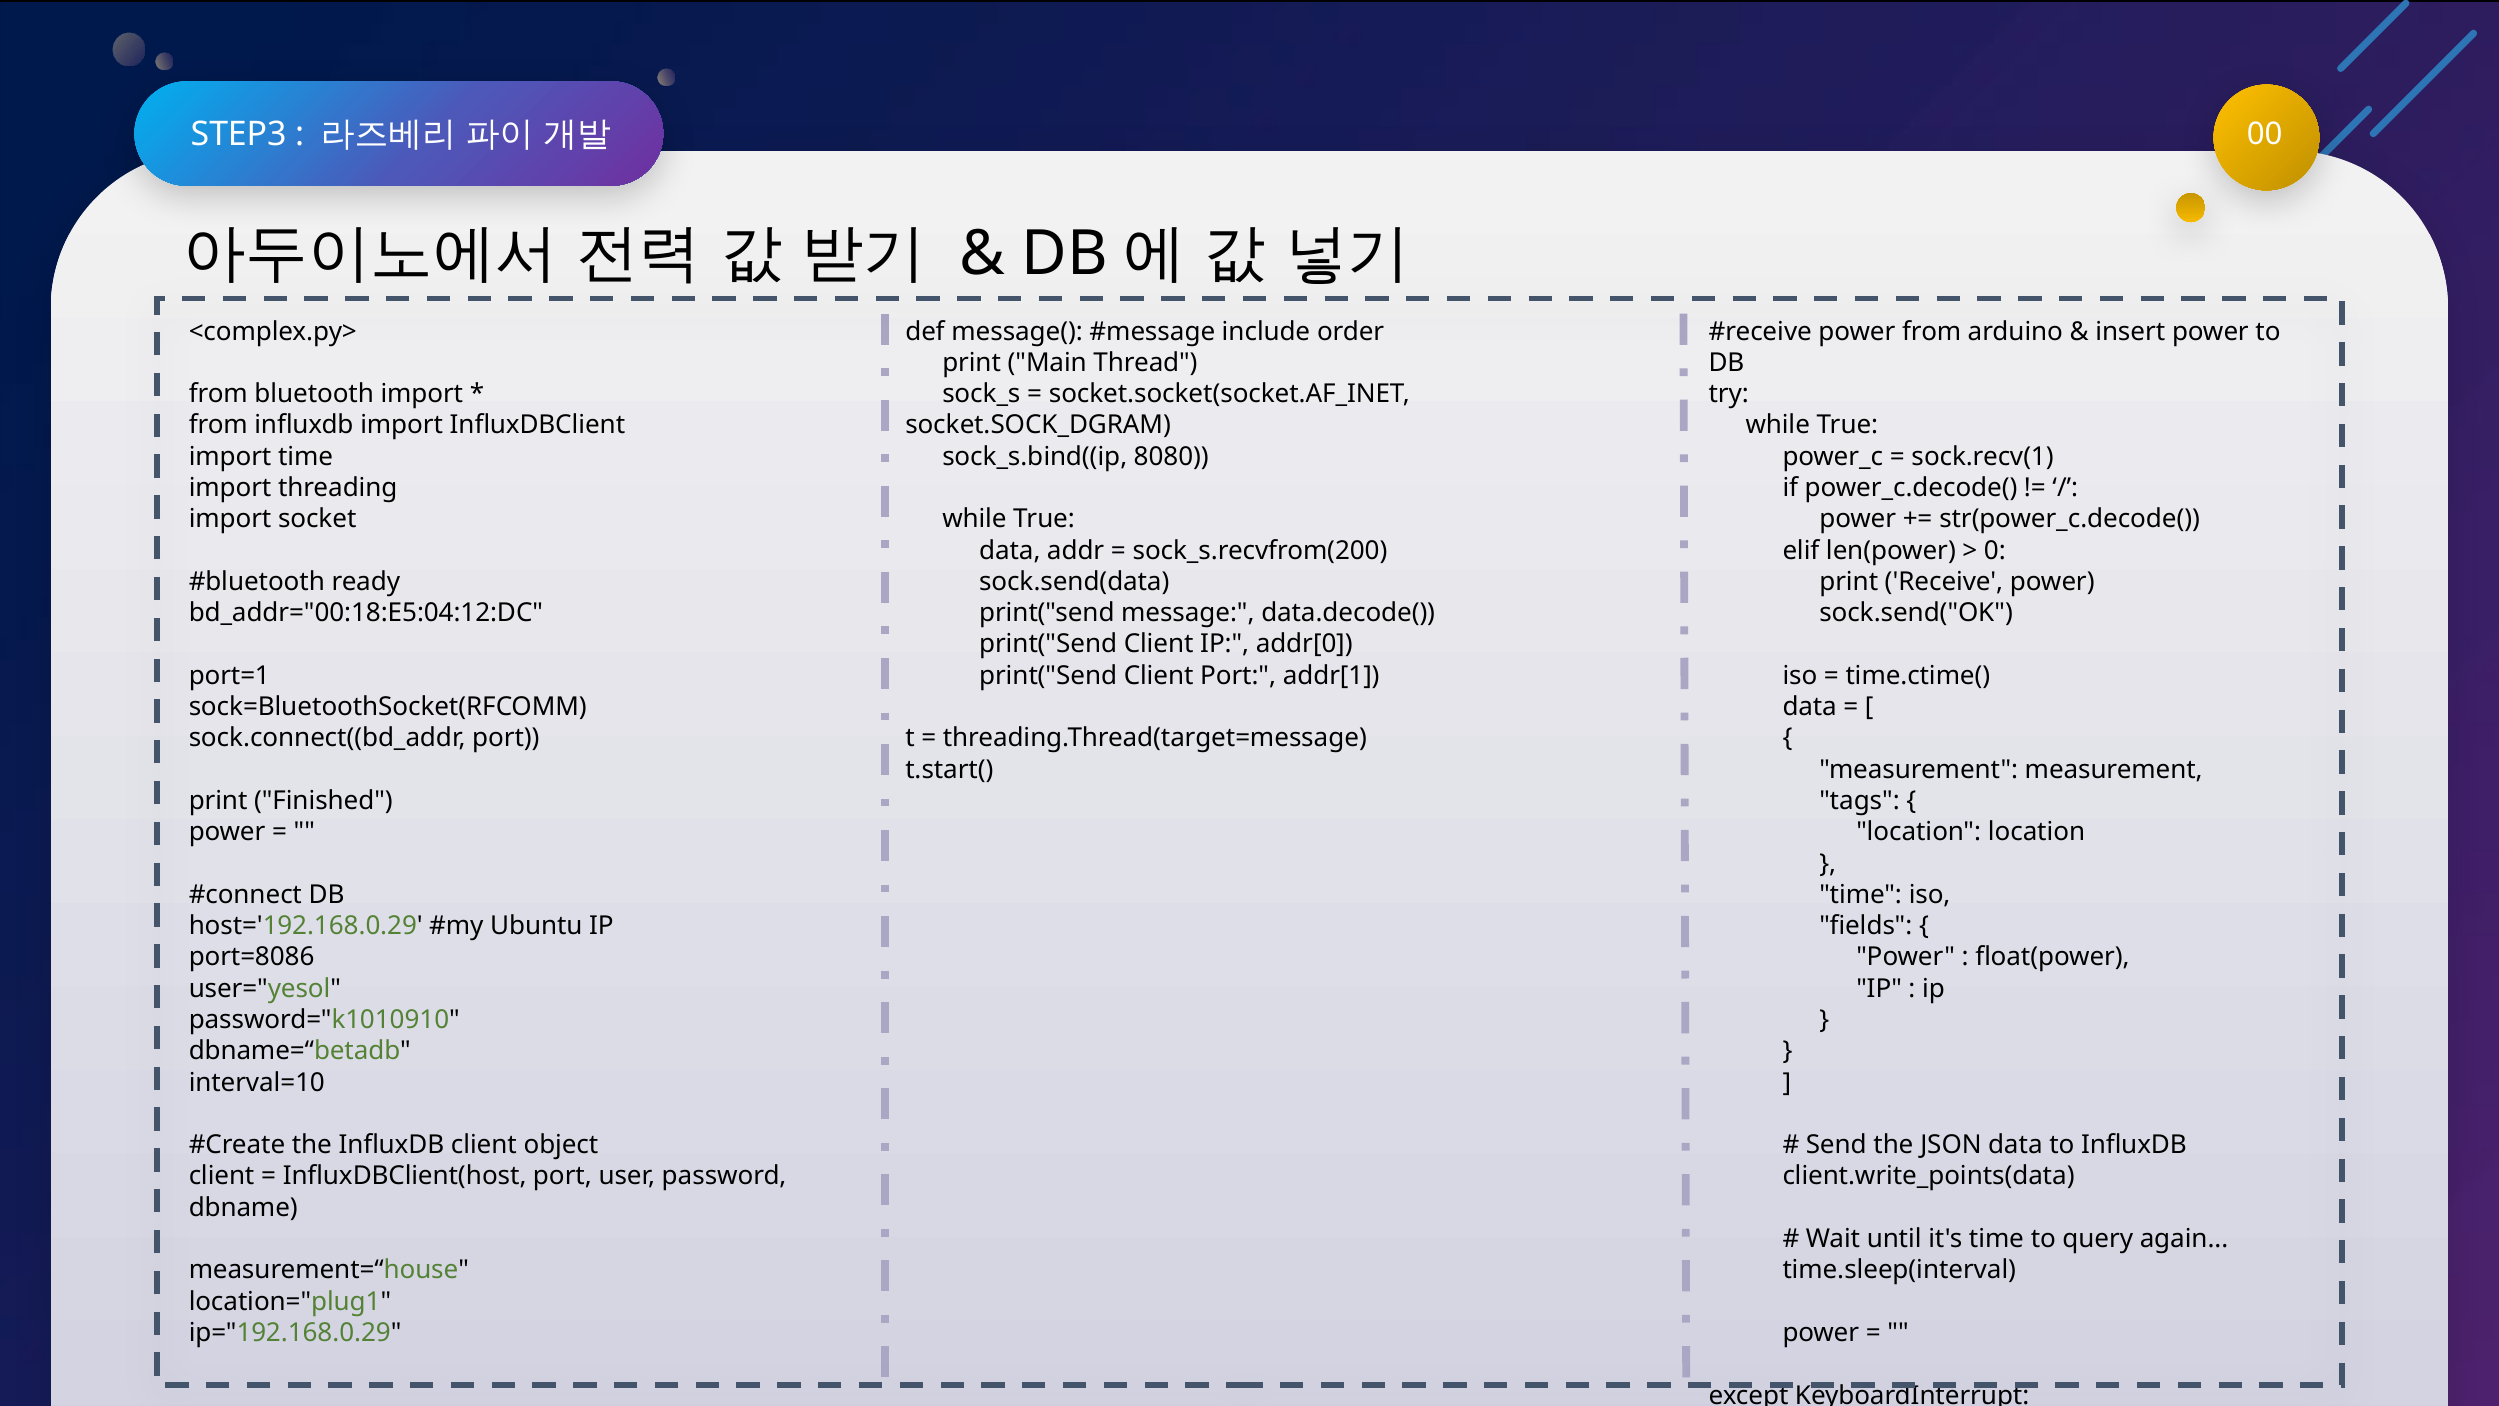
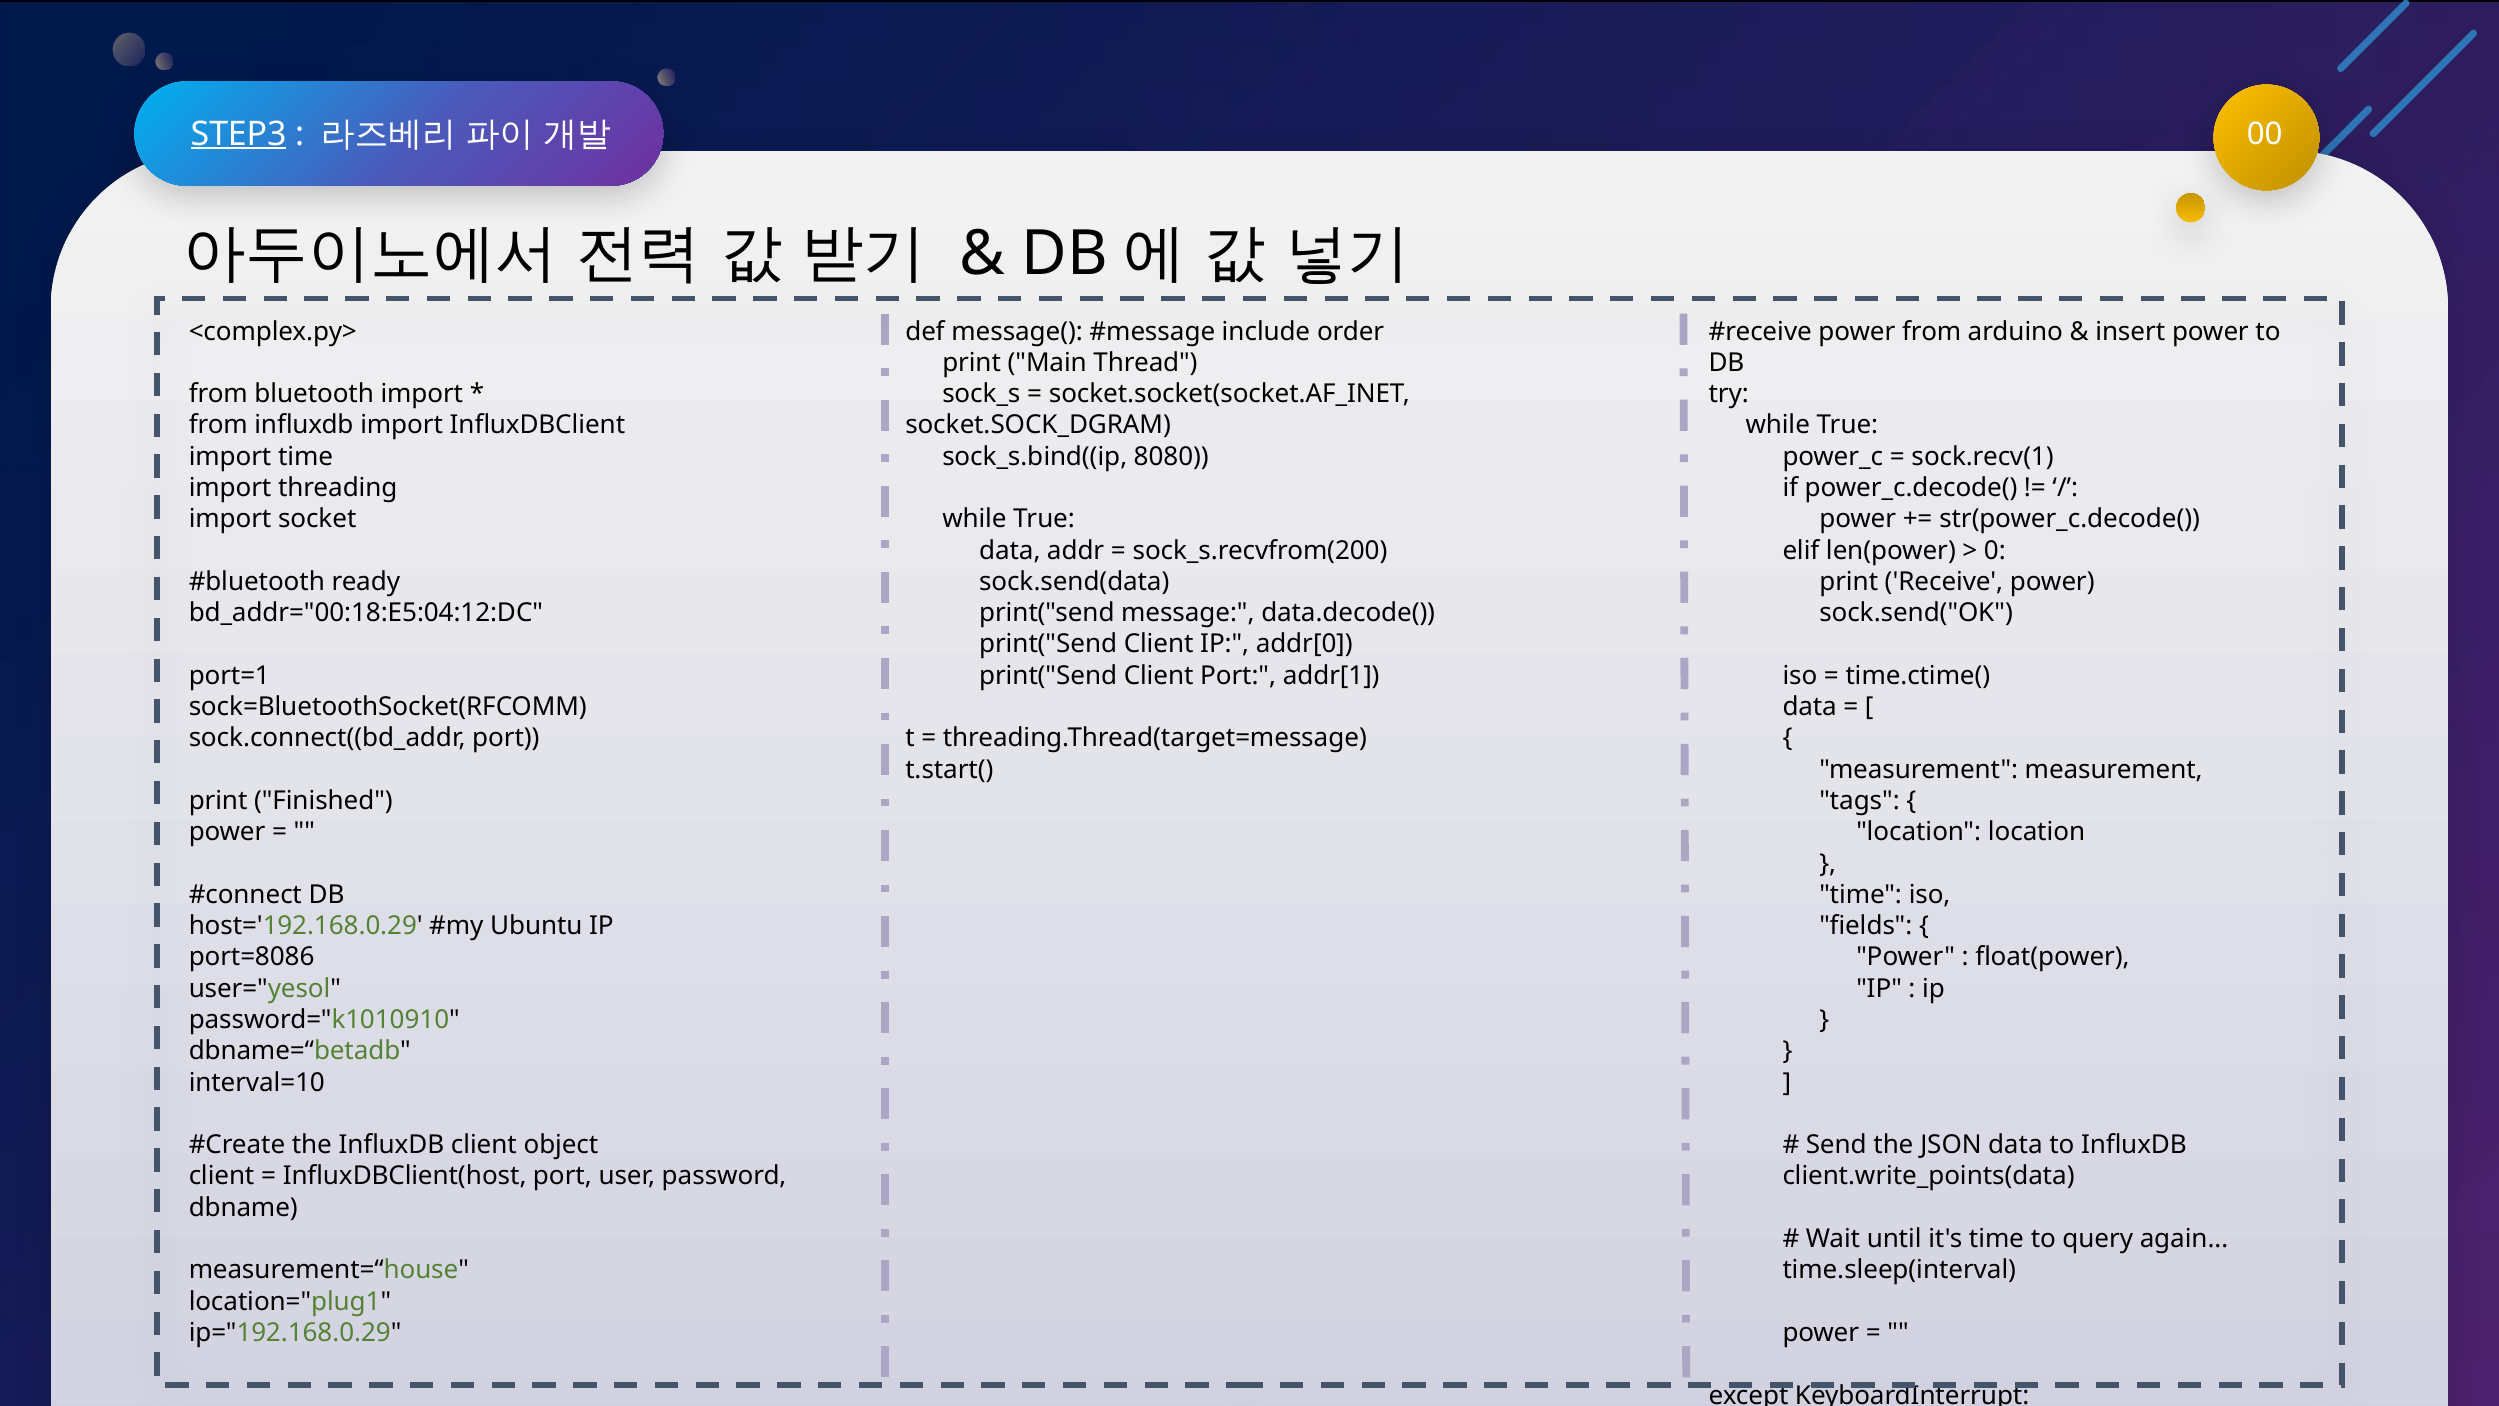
STEP3 underline: none -> present (239, 134)
